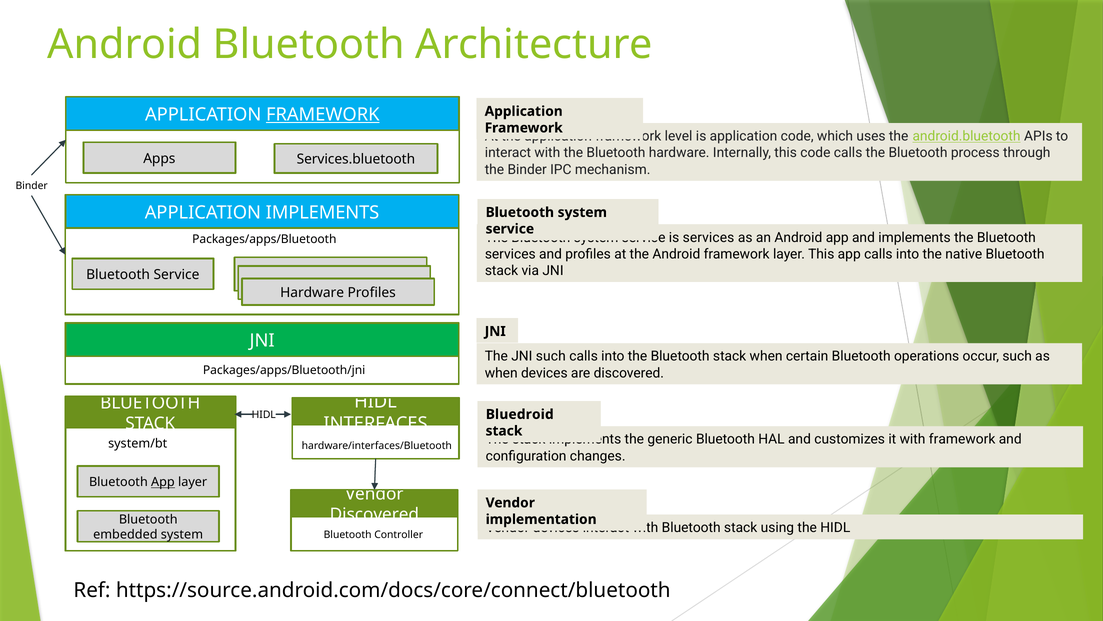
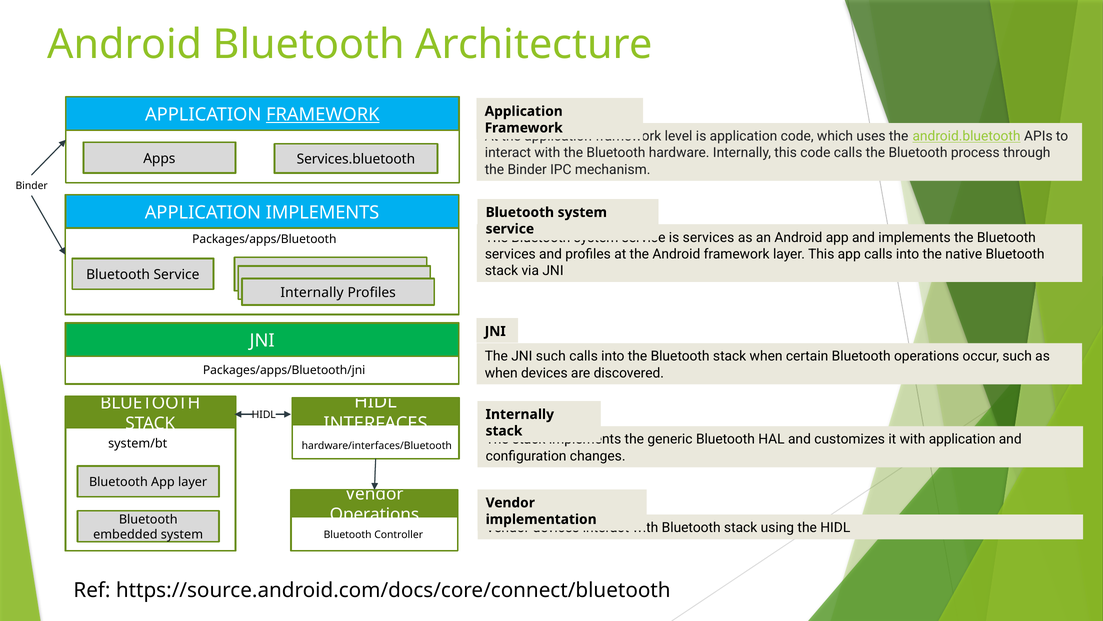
Hardware: Hardware -> Internally (312, 292)
Bluedroid: Bluedroid -> Internally (520, 414)
with framework: framework -> application (962, 439)
App underline: present -> none (163, 482)
Discovered: Discovered -> Operations (374, 514)
